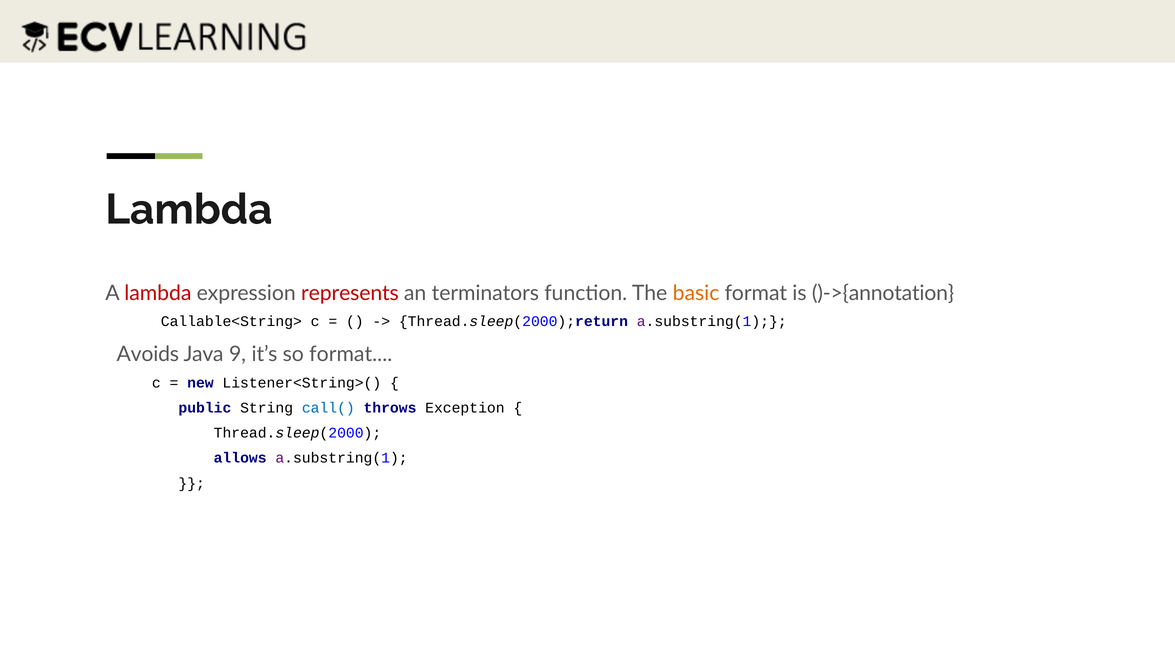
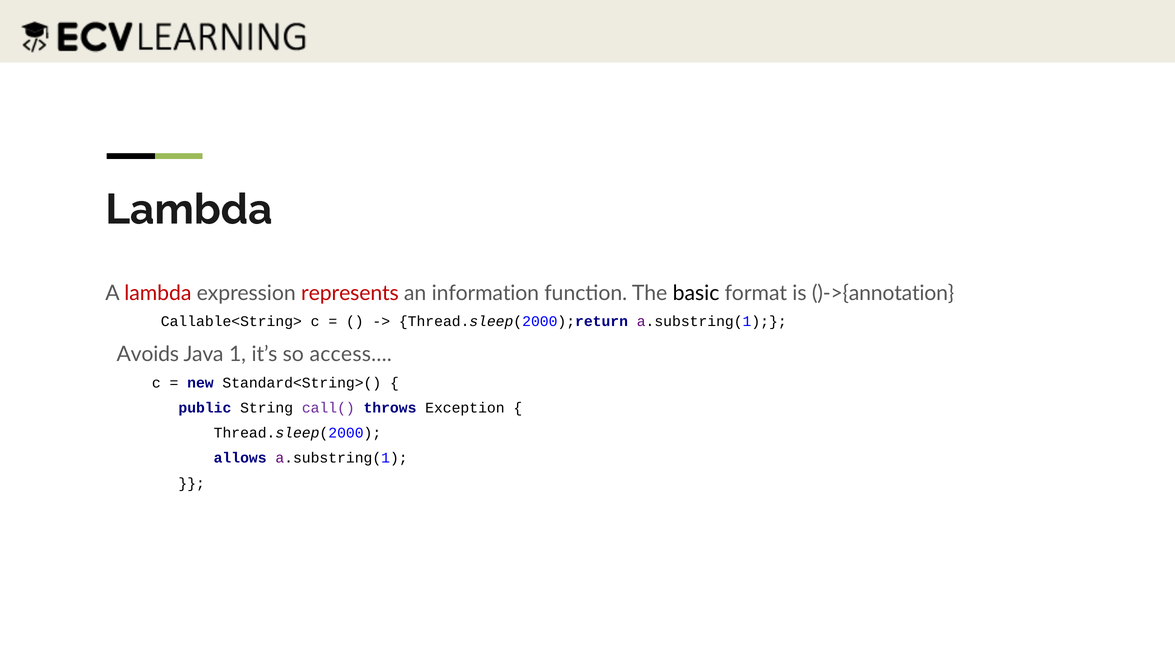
terminators: terminators -> information (485, 293)
basic colour: orange -> black (696, 293)
9: 9 -> 1 (238, 354)
so format: format -> access (351, 354)
Listener<String>(: Listener<String>( -> Standard<String>( (302, 383)
call( colour: blue -> purple (328, 408)
